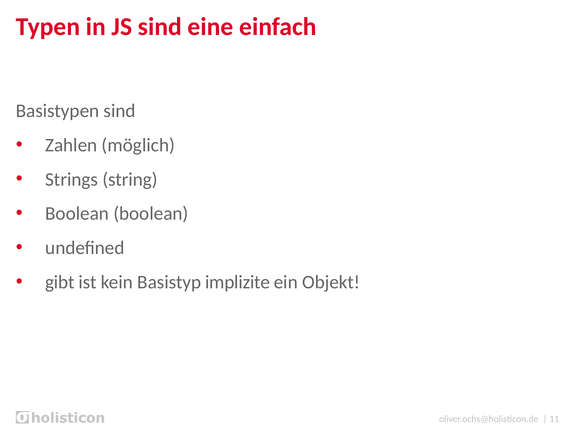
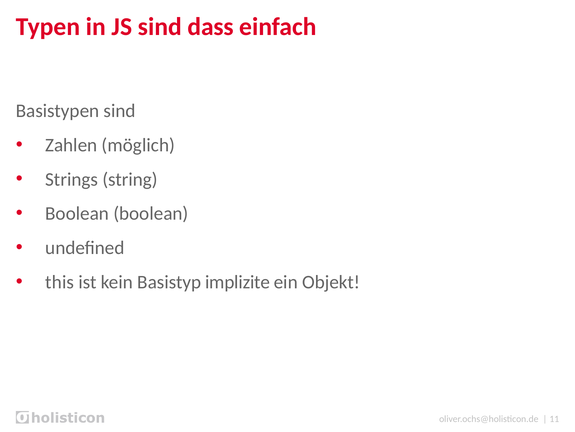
eine: eine -> dass (211, 27)
gibt: gibt -> this (60, 282)
